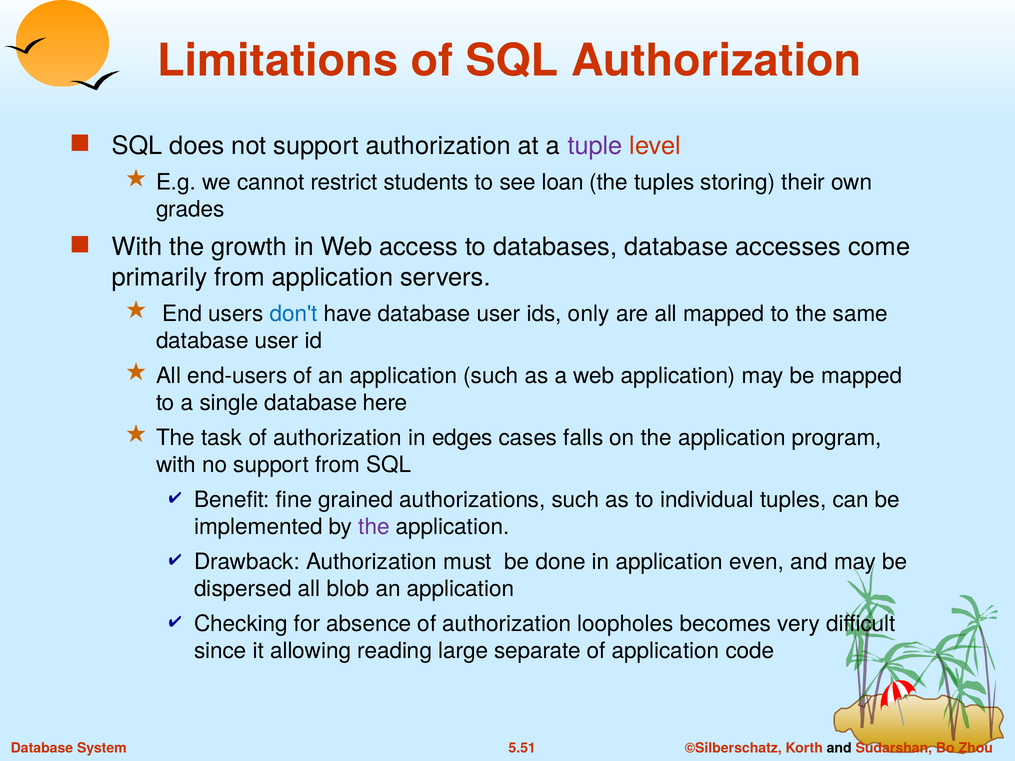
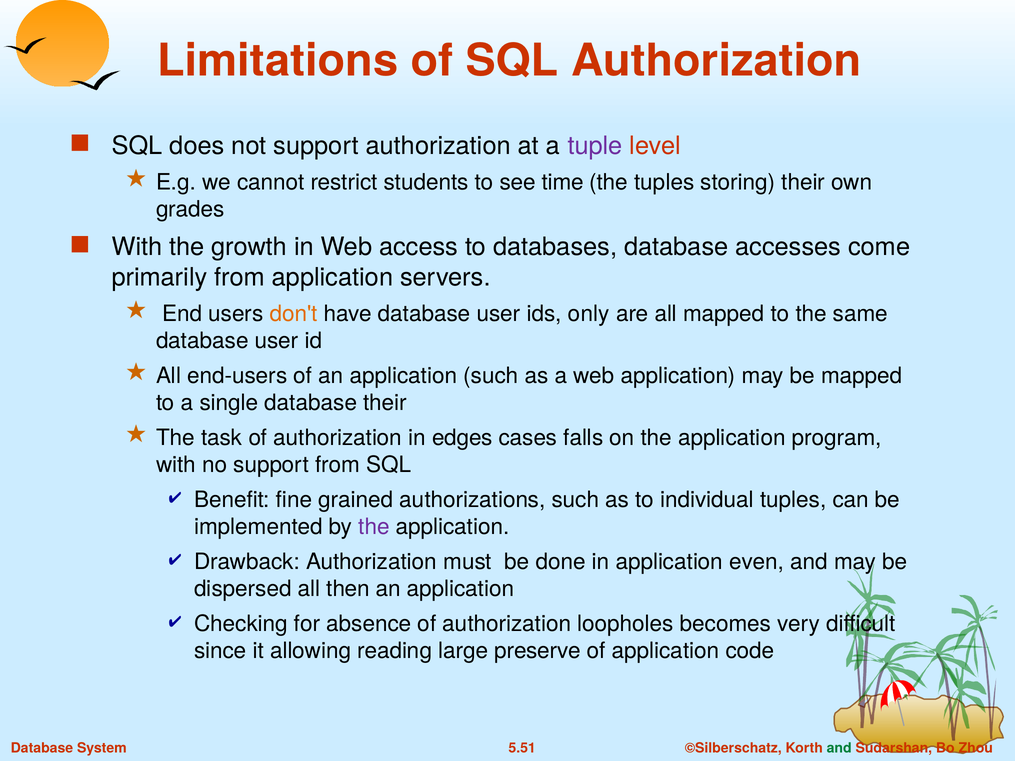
loan: loan -> time (563, 182)
don't colour: blue -> orange (294, 314)
database here: here -> their (385, 403)
blob: blob -> then (348, 589)
separate: separate -> preserve (538, 651)
and colour: black -> green (839, 749)
